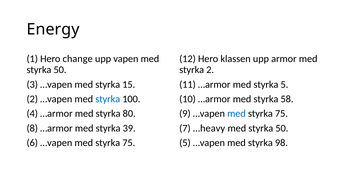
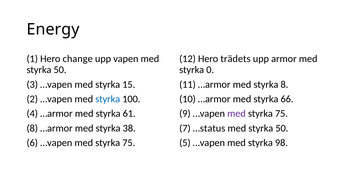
klassen: klassen -> trädets (236, 59)
styrka 2: 2 -> 0 (210, 70)
styrka 5: 5 -> 8 (284, 85)
58: 58 -> 66 (287, 99)
80: 80 -> 61 (129, 114)
med colour: blue -> purple (236, 114)
39: 39 -> 38 (129, 128)
…heavy: …heavy -> …status (209, 128)
